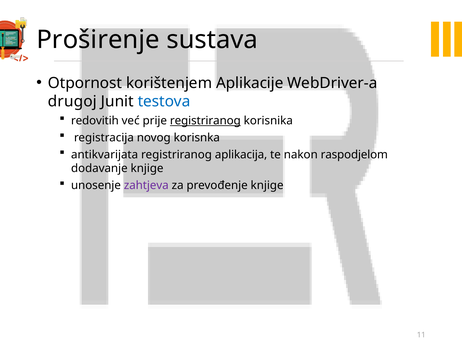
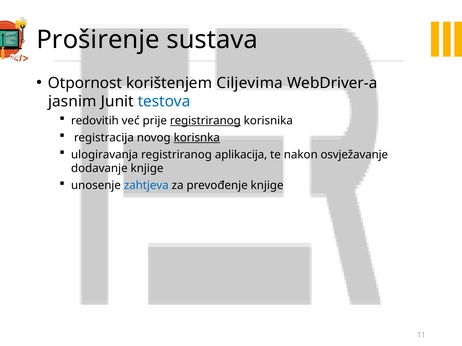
Aplikacije: Aplikacije -> Ciljevima (250, 83)
drugoj: drugoj -> jasnim (72, 102)
korisnka underline: none -> present (197, 138)
antikvarijata: antikvarijata -> ulogiravanja (105, 155)
raspodjelom: raspodjelom -> osvježavanje (354, 155)
zahtjeva colour: purple -> blue (146, 186)
